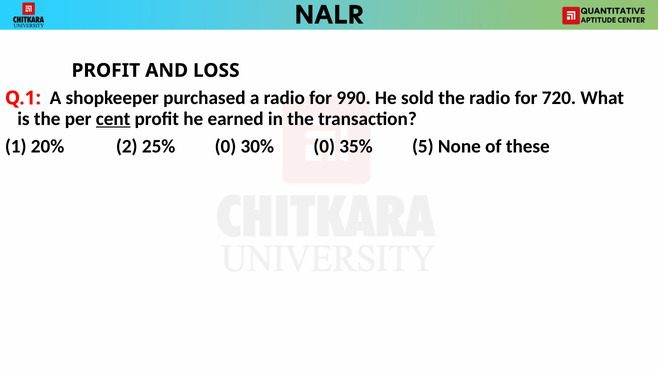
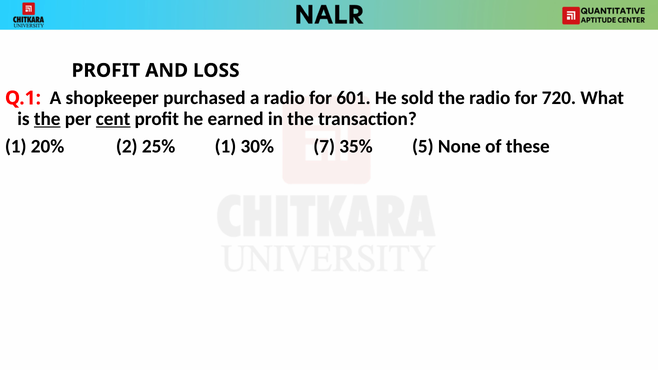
990: 990 -> 601 (354, 98)
the underline: none -> present (47, 119)
25% 0: 0 -> 1 (225, 146)
30% 0: 0 -> 7 (324, 146)
